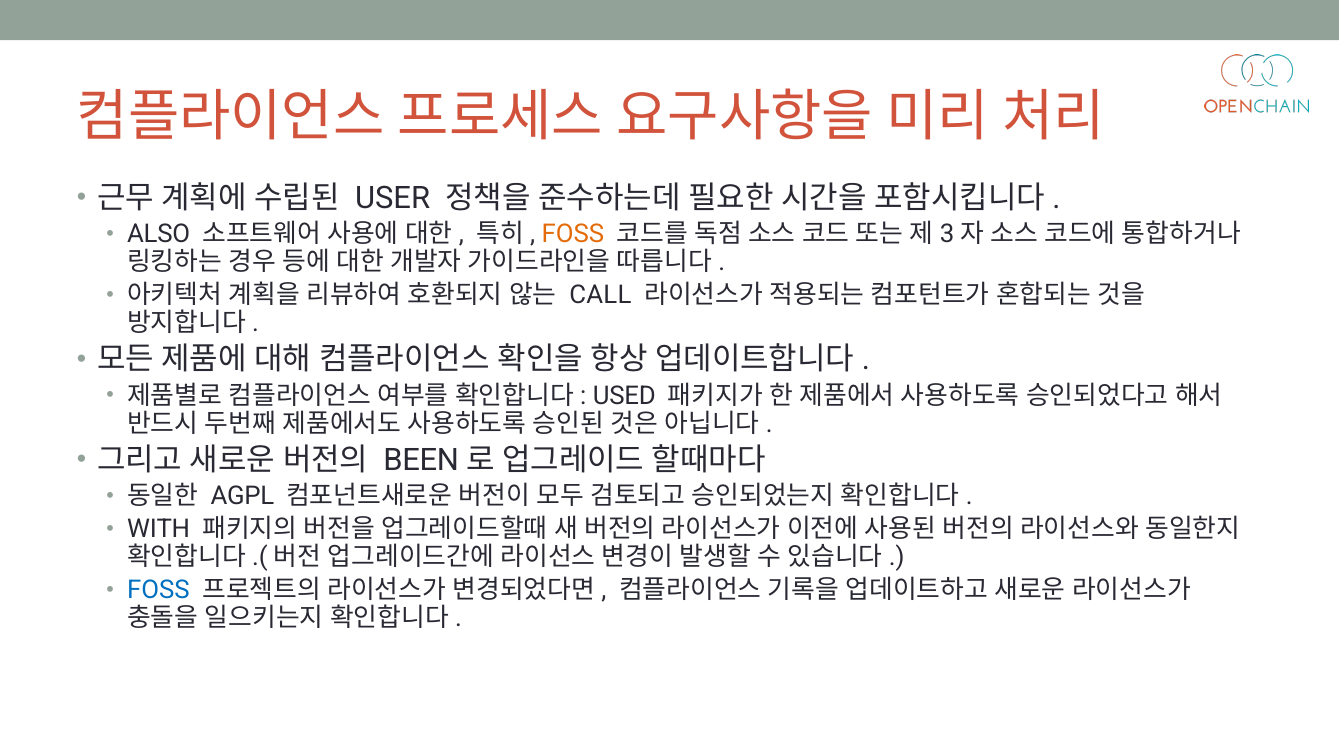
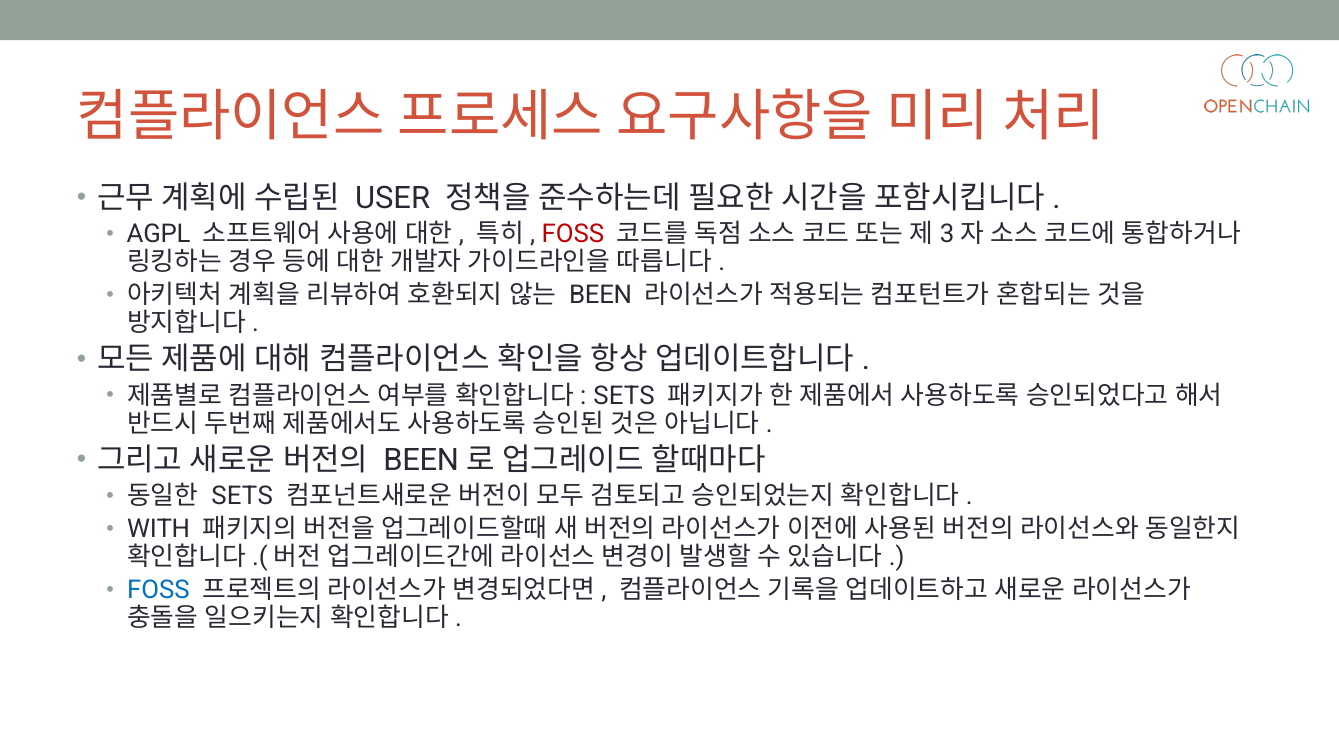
ALSO: ALSO -> AGPL (159, 234)
FOSS colour: orange -> red (573, 234)
CALL: CALL -> BEEN (601, 295)
USED: USED -> SETS (624, 396)
AGPL: AGPL -> SETS (242, 496)
